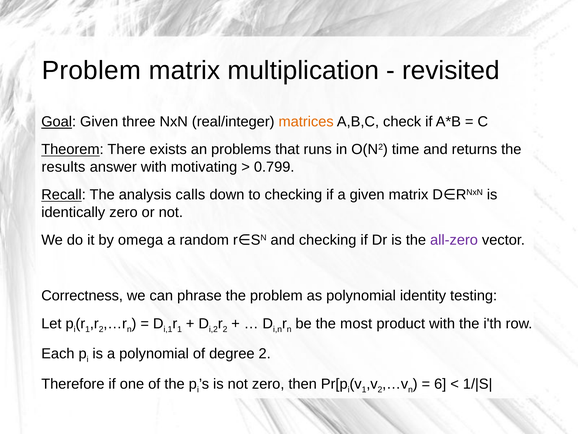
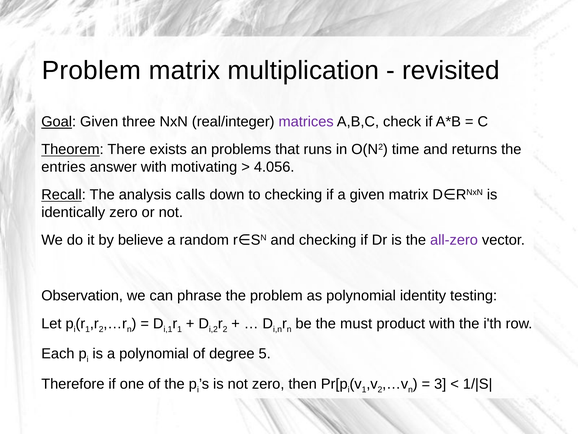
matrices colour: orange -> purple (306, 122)
results: results -> entries (63, 167)
0.799: 0.799 -> 4.056 (274, 167)
omega: omega -> believe (141, 240)
Correctness: Correctness -> Observation (82, 295)
most: most -> must (356, 323)
degree 2: 2 -> 5 (265, 353)
6: 6 -> 3 (440, 384)
